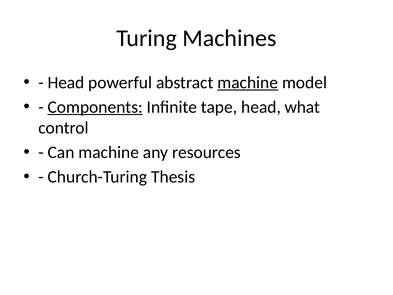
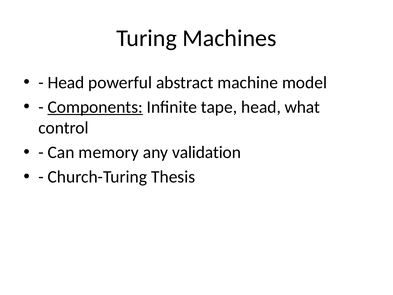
machine underline: present -> none (248, 82)
Can machine: machine -> memory (109, 152)
resources: resources -> validation (206, 152)
